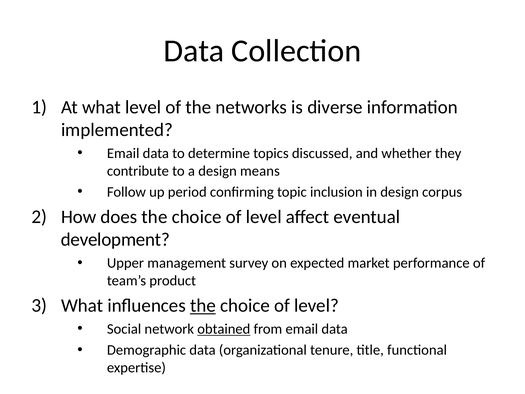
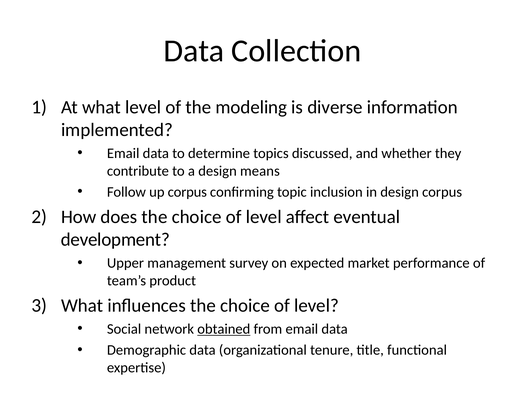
networks: networks -> modeling (251, 107)
up period: period -> corpus (187, 192)
the underline: present -> none (203, 306)
